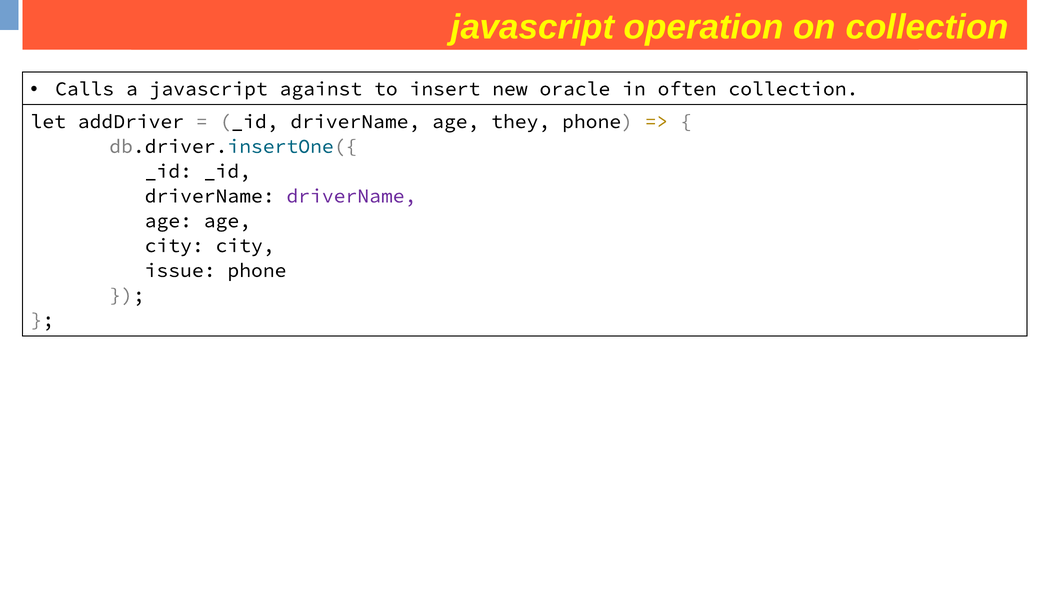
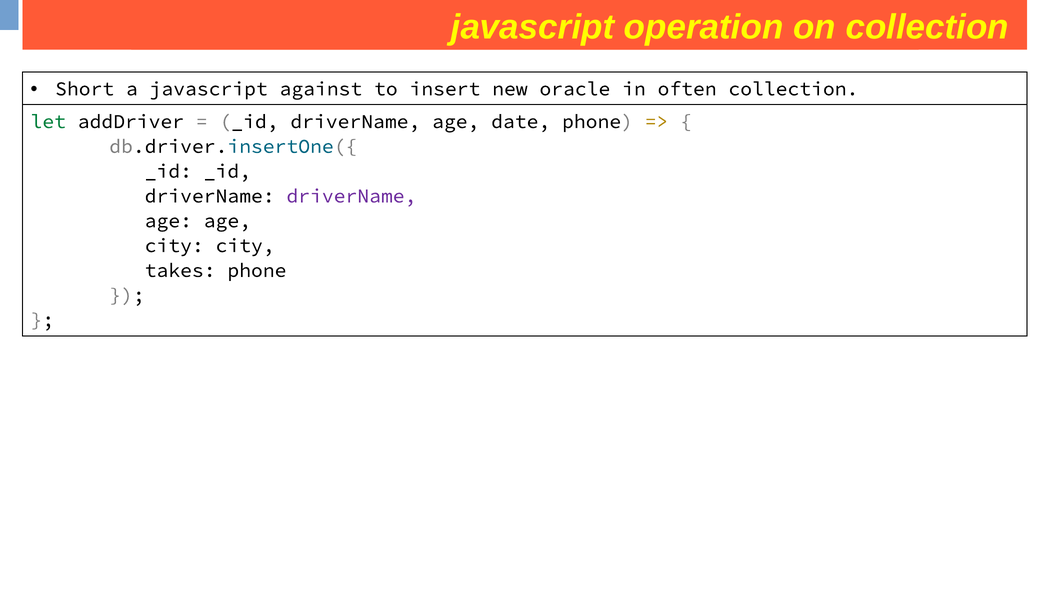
Calls: Calls -> Short (85, 89)
let colour: black -> green (48, 122)
they: they -> date (521, 122)
issue: issue -> takes (180, 271)
